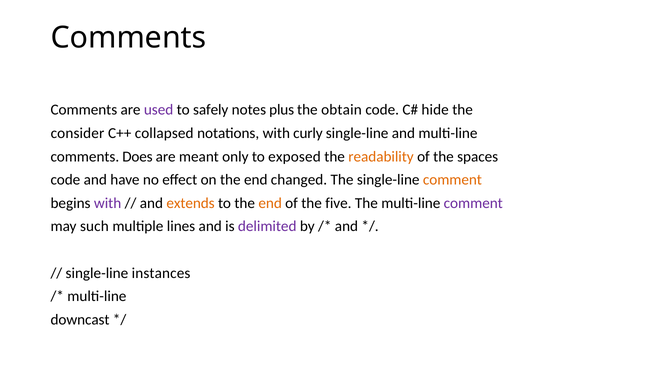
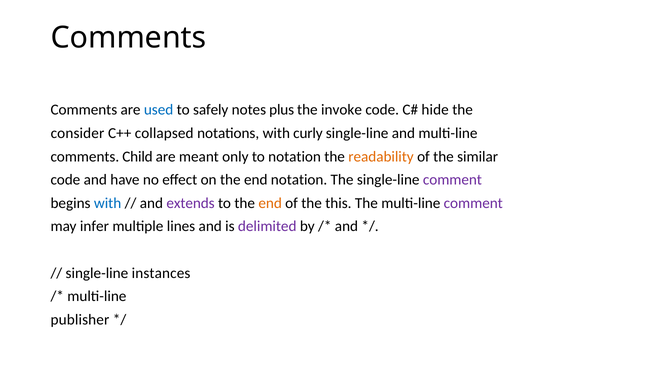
used colour: purple -> blue (159, 110)
obtain: obtain -> invoke (342, 110)
Does: Does -> Child (137, 156)
to exposed: exposed -> notation (295, 156)
spaces: spaces -> similar (478, 156)
end changed: changed -> notation (299, 180)
comment colour: orange -> purple (452, 180)
with colour: purple -> blue (108, 203)
extends colour: orange -> purple (191, 203)
five: five -> this (338, 203)
such: such -> infer (94, 226)
downcast: downcast -> publisher (80, 320)
